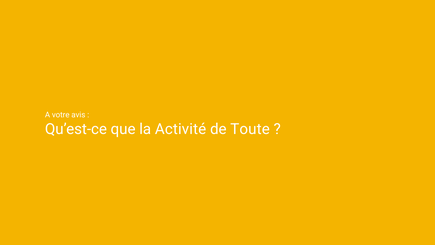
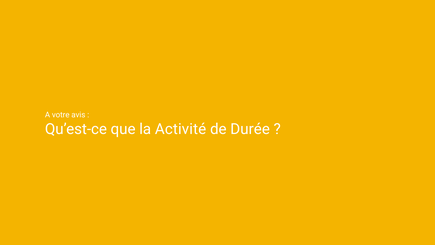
Toute: Toute -> Durée (250, 129)
